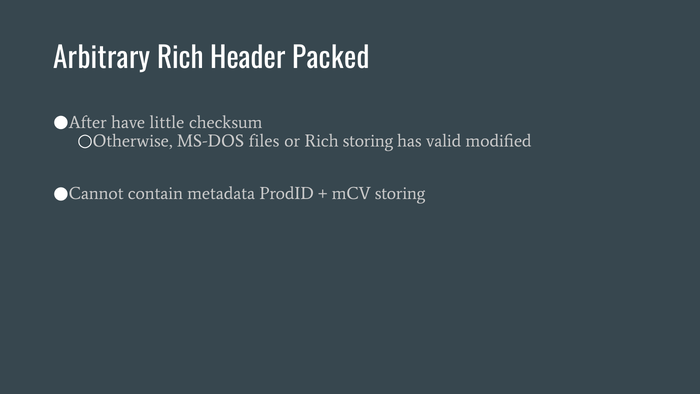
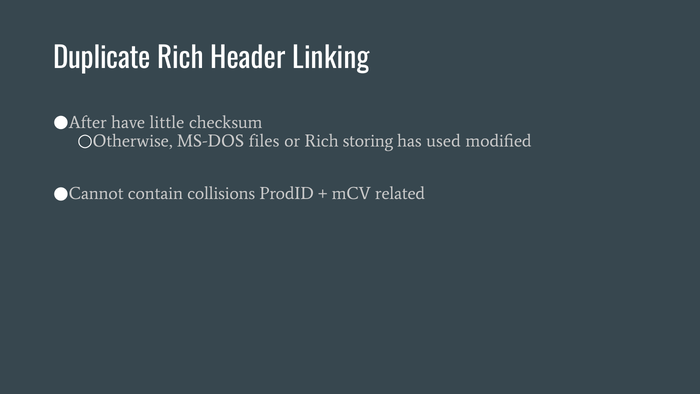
Arbitrary: Arbitrary -> Duplicate (102, 59)
Packed: Packed -> Linking (331, 59)
valid: valid -> used (444, 141)
metadata: metadata -> collisions (221, 193)
mCV storing: storing -> related (400, 193)
